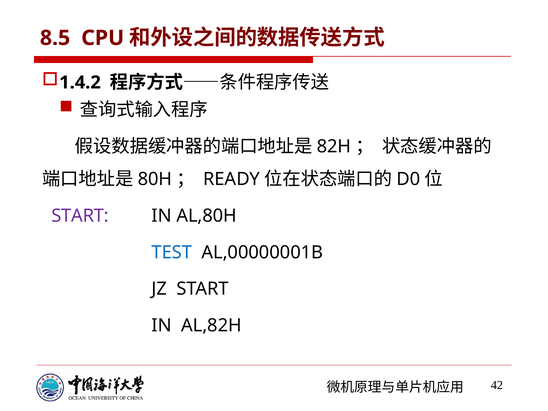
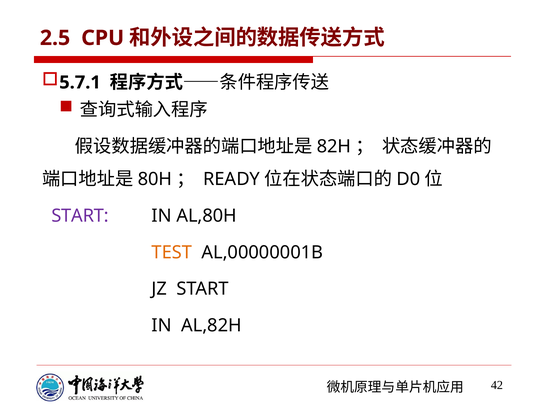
8.5: 8.5 -> 2.5 (55, 38)
1.4.2: 1.4.2 -> 5.7.1 (80, 82)
TEST colour: blue -> orange (172, 252)
